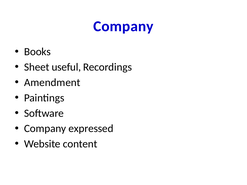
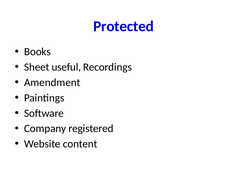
Company: Company -> Protected (124, 26)
expressed: expressed -> registered (91, 129)
